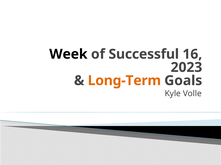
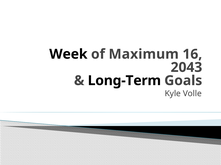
Successful: Successful -> Maximum (144, 54)
2023: 2023 -> 2043 (186, 68)
Long-Term colour: orange -> black (124, 81)
